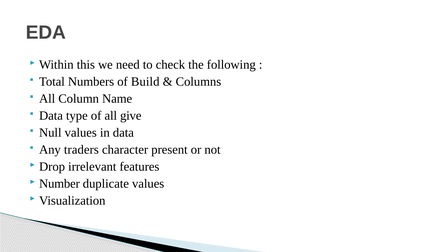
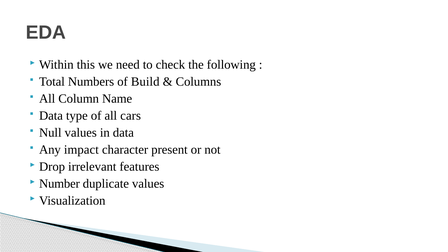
give: give -> cars (131, 116)
traders: traders -> impact (81, 150)
